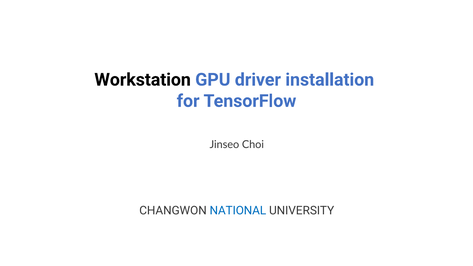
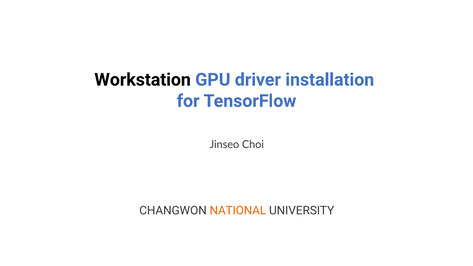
NATIONAL colour: blue -> orange (238, 210)
